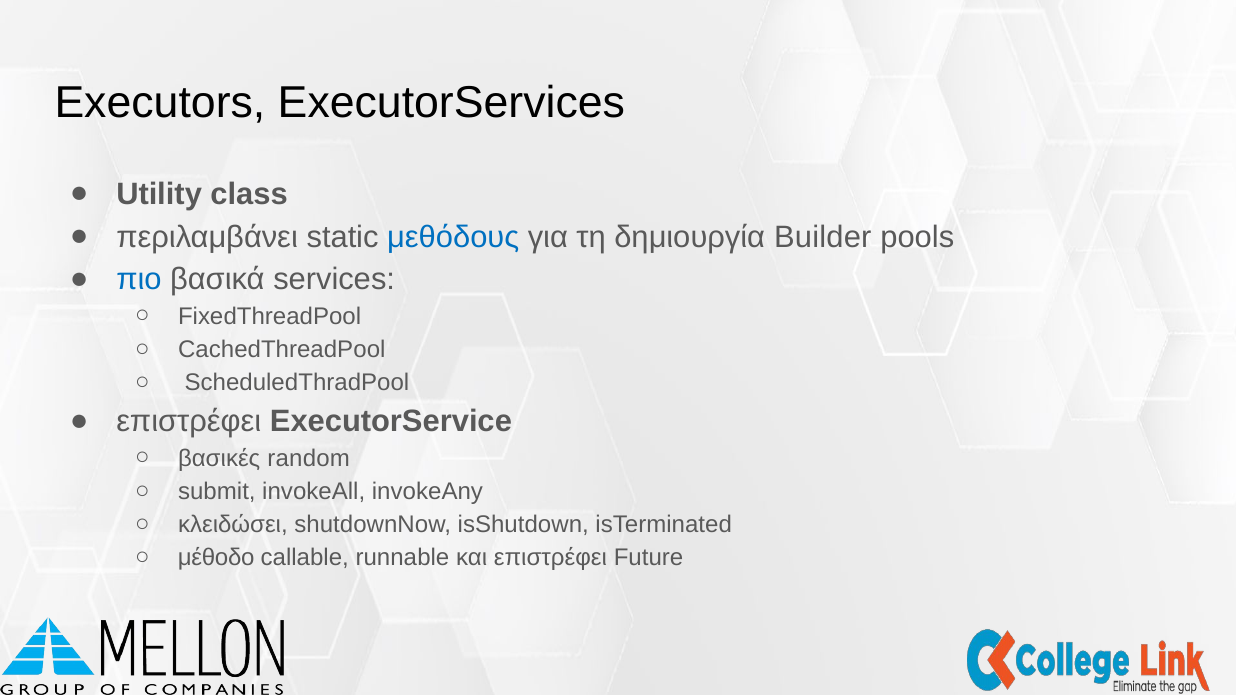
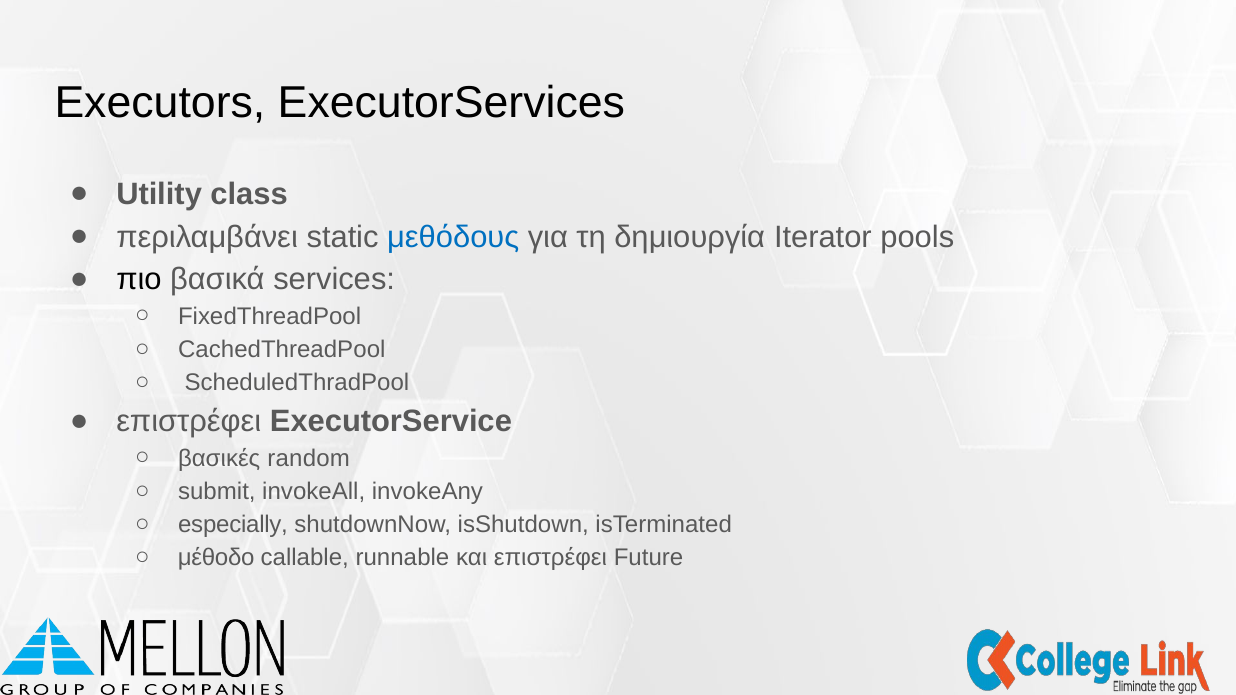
Builder: Builder -> Iterator (823, 237)
πιο colour: blue -> black (139, 280)
κλειδώσει: κλειδώσει -> especially (233, 525)
